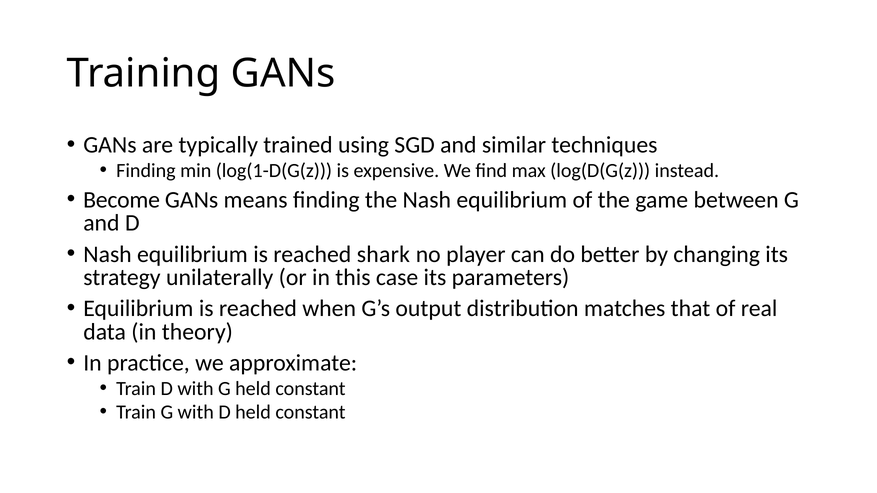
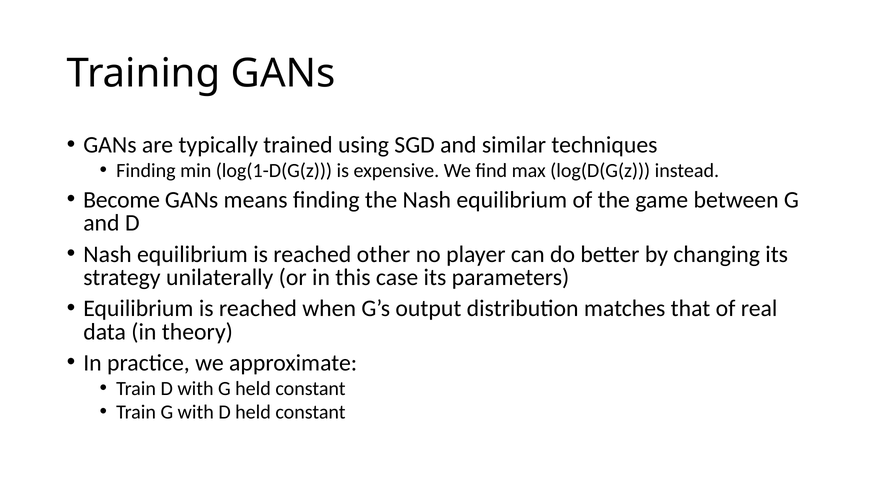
shark: shark -> other (383, 254)
